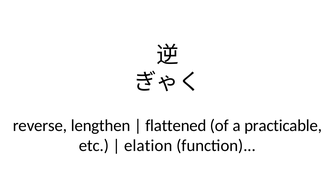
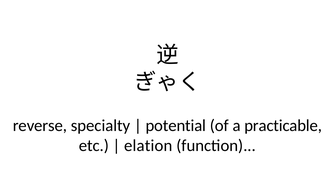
lengthen: lengthen -> specialty (101, 125)
flattened: flattened -> potential (176, 125)
